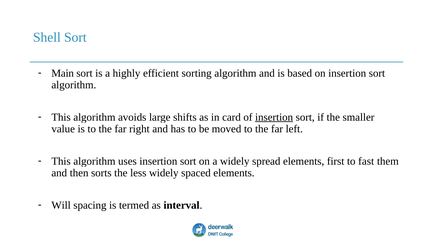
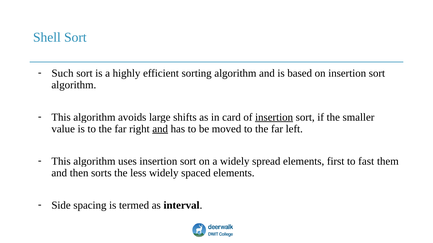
Main: Main -> Such (63, 73)
and underline: none -> present (160, 129)
Will: Will -> Side (61, 206)
